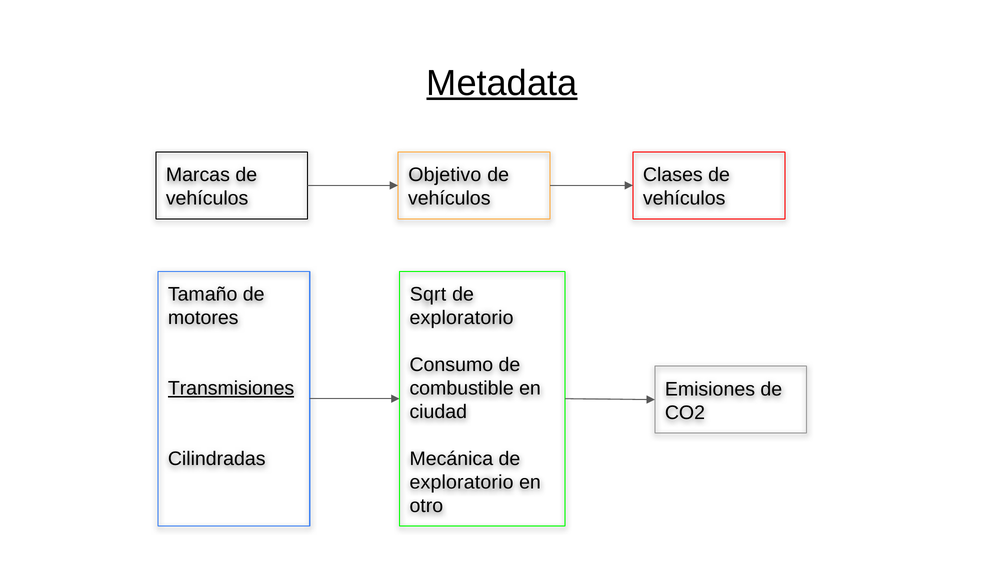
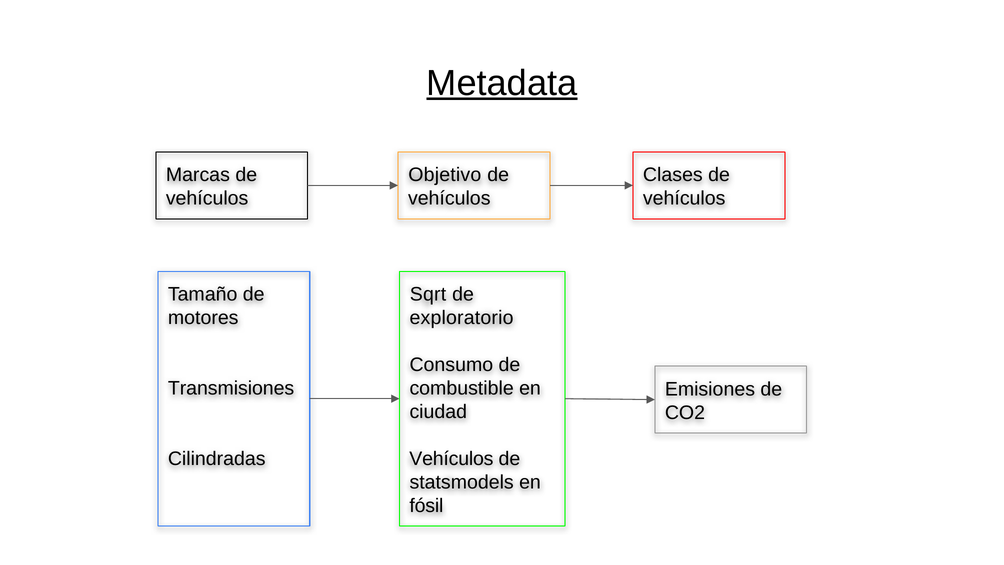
Transmisiones underline: present -> none (231, 388)
Mecánica: Mecánica -> Vehículos (451, 458)
exploratorio: exploratorio -> statsmodels (462, 482)
otro: otro -> fósil (426, 505)
